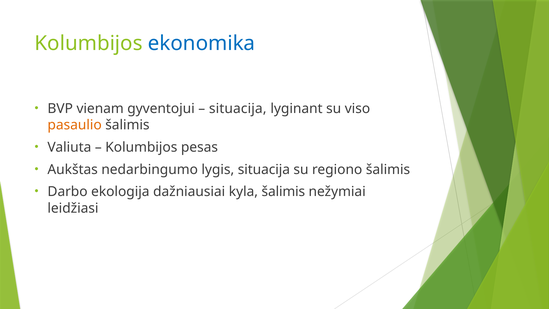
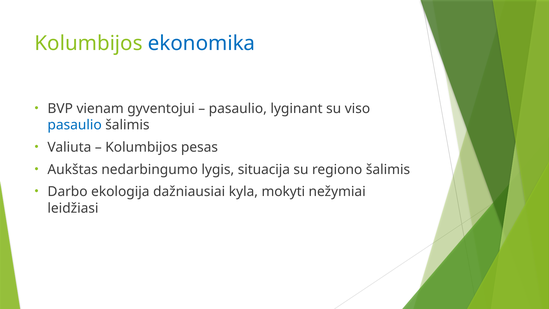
situacija: situacija -> pasaulio (238, 109)
pasaulio colour: orange -> blue (75, 125)
kyla šalimis: šalimis -> mokyti (283, 192)
